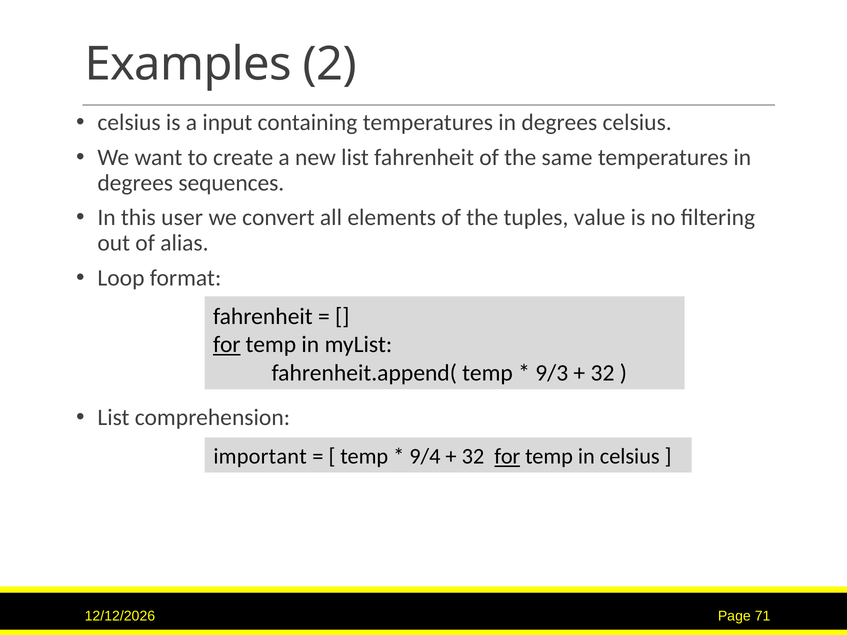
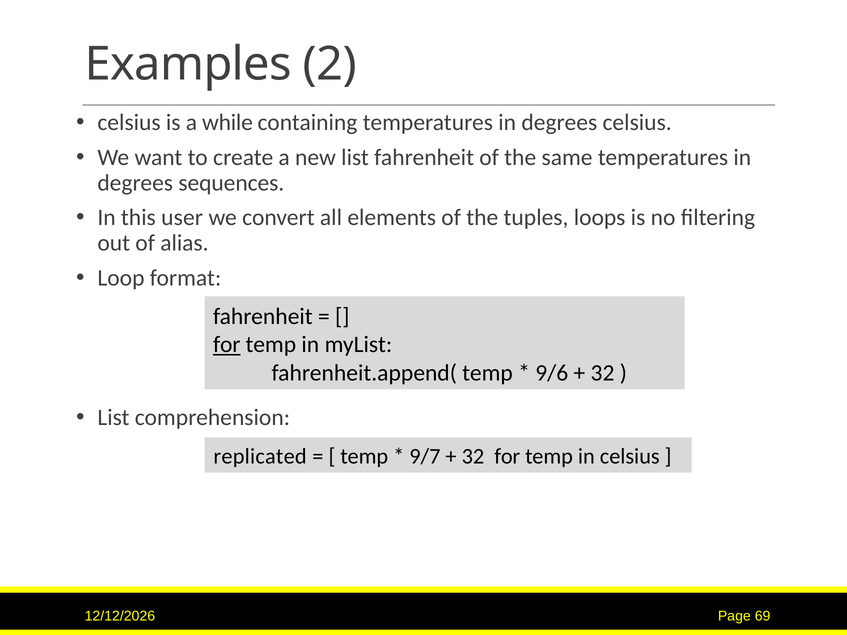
input: input -> while (227, 123)
value: value -> loops (600, 218)
9/3: 9/3 -> 9/6 (552, 373)
important: important -> replicated (260, 457)
9/4: 9/4 -> 9/7 (425, 457)
for underline: present -> none (507, 457)
71: 71 -> 69 (763, 616)
